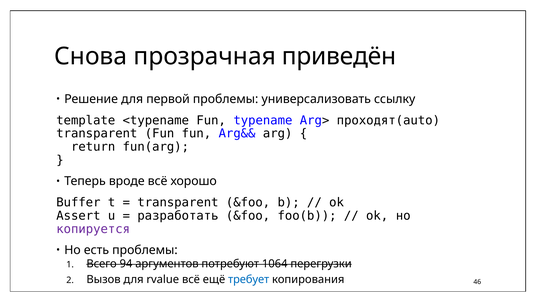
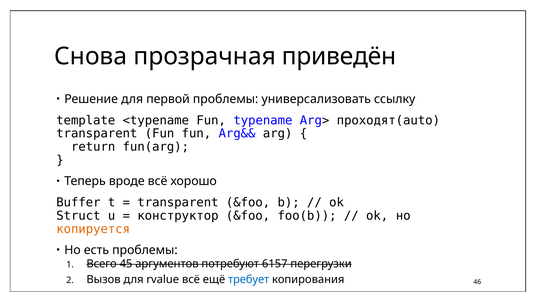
Assert: Assert -> Struct (78, 215)
разработать: разработать -> конструктор (178, 215)
копируется colour: purple -> orange (93, 229)
94: 94 -> 45 (126, 263)
1064: 1064 -> 6157 (275, 263)
